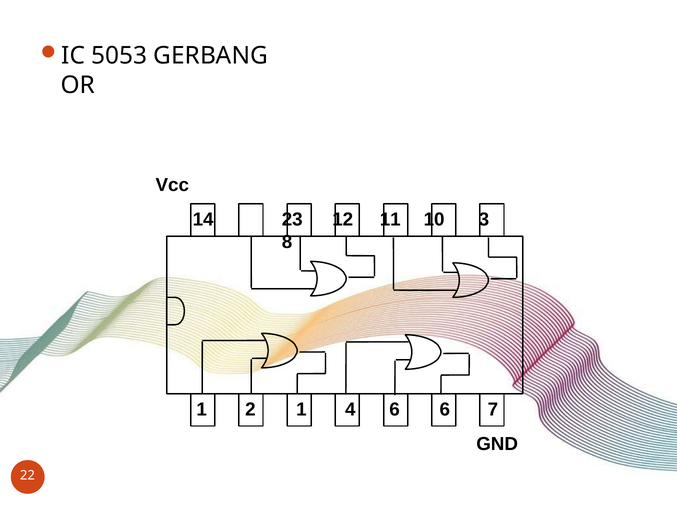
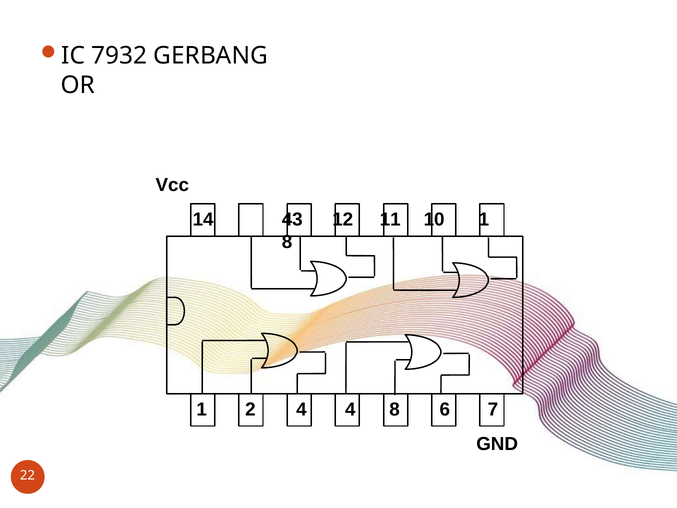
5053: 5053 -> 7932 (119, 56)
23: 23 -> 43 (292, 219)
10 3: 3 -> 1 (484, 219)
2 1: 1 -> 4 (301, 409)
4 6: 6 -> 8 (395, 409)
